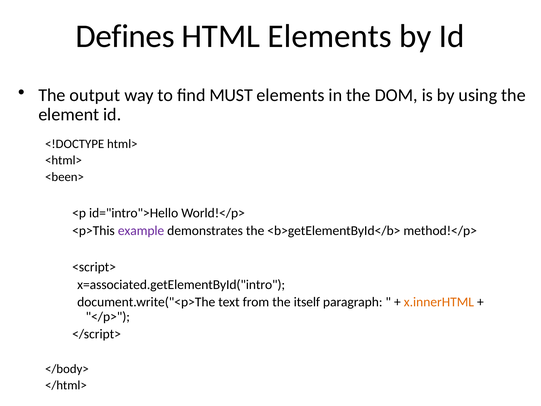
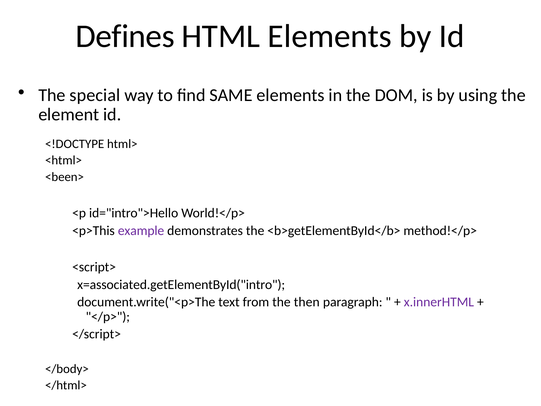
output: output -> special (95, 95)
MUST: MUST -> SAME (231, 95)
itself: itself -> then (307, 302)
x.innerHTML colour: orange -> purple (439, 302)
